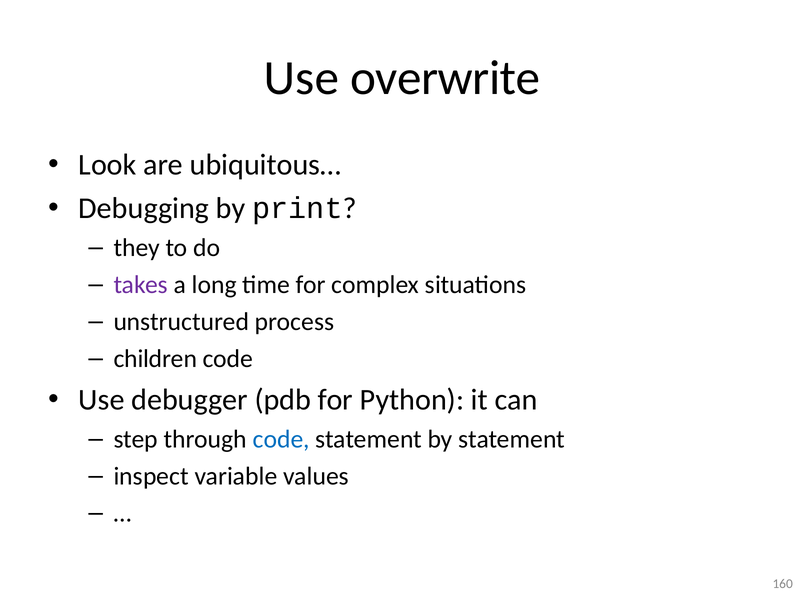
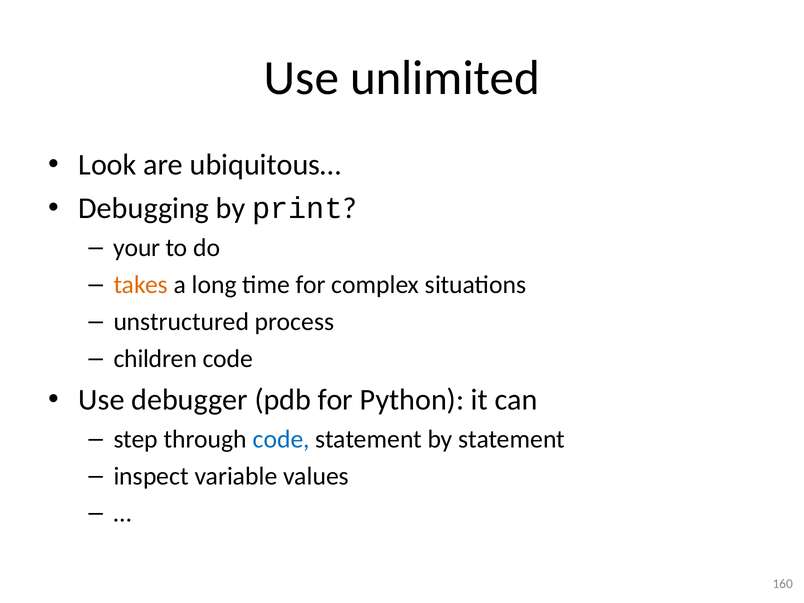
overwrite: overwrite -> unlimited (445, 78)
they: they -> your (137, 248)
takes colour: purple -> orange (141, 285)
